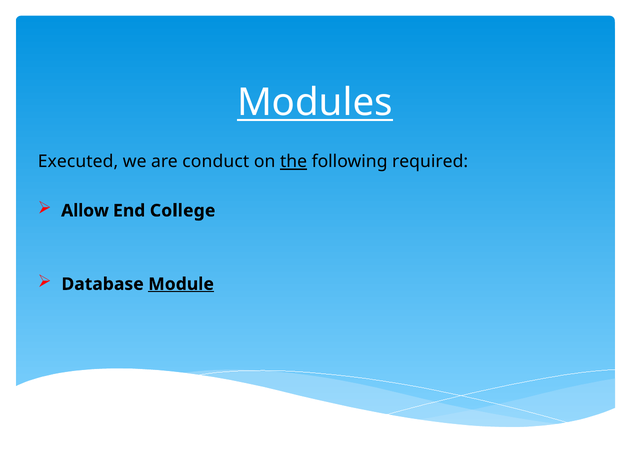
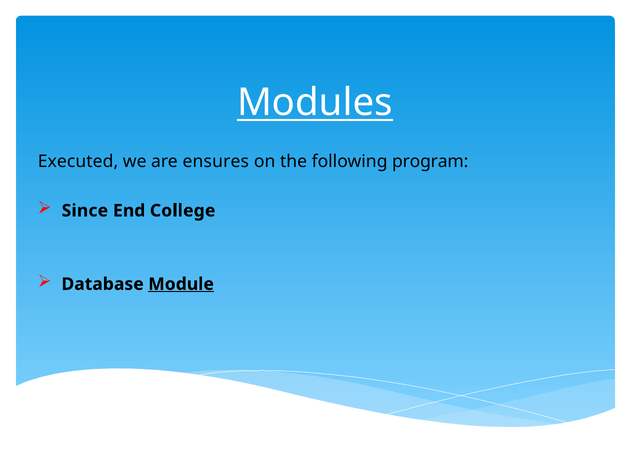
conduct: conduct -> ensures (216, 162)
the underline: present -> none (294, 162)
required: required -> program (430, 162)
Allow: Allow -> Since (85, 211)
